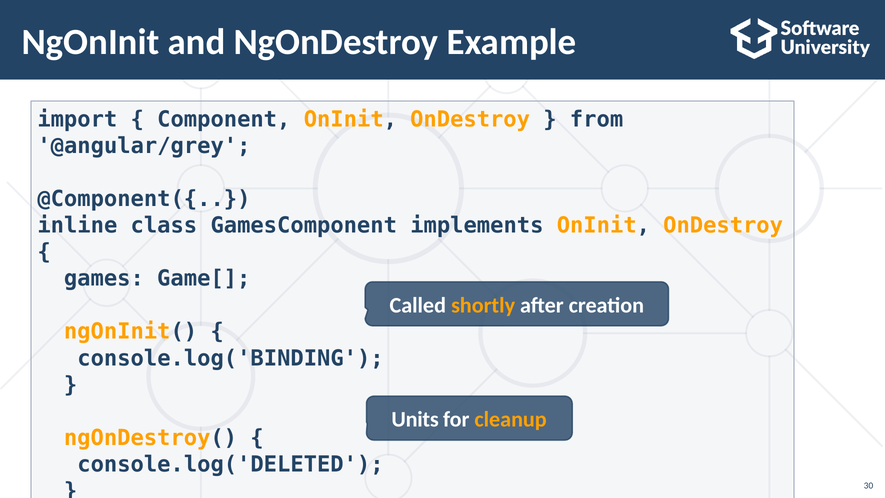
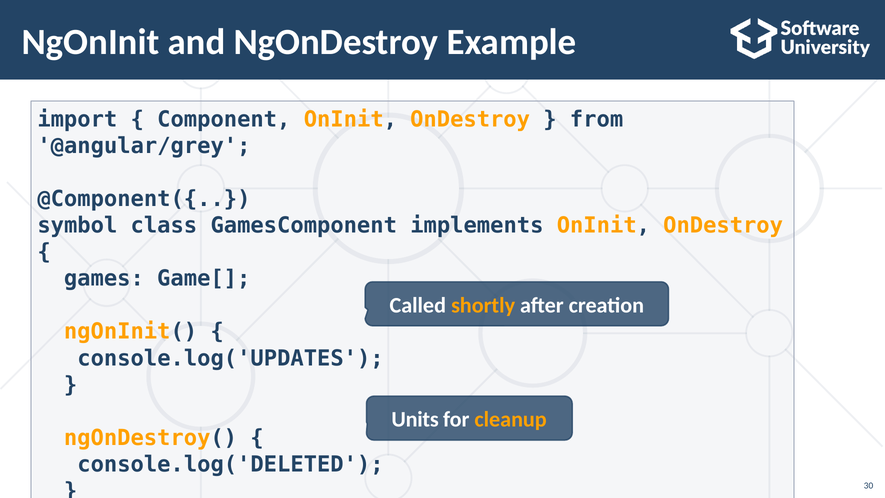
inline: inline -> symbol (77, 225)
console.log('BINDING: console.log('BINDING -> console.log('UPDATES (231, 358)
